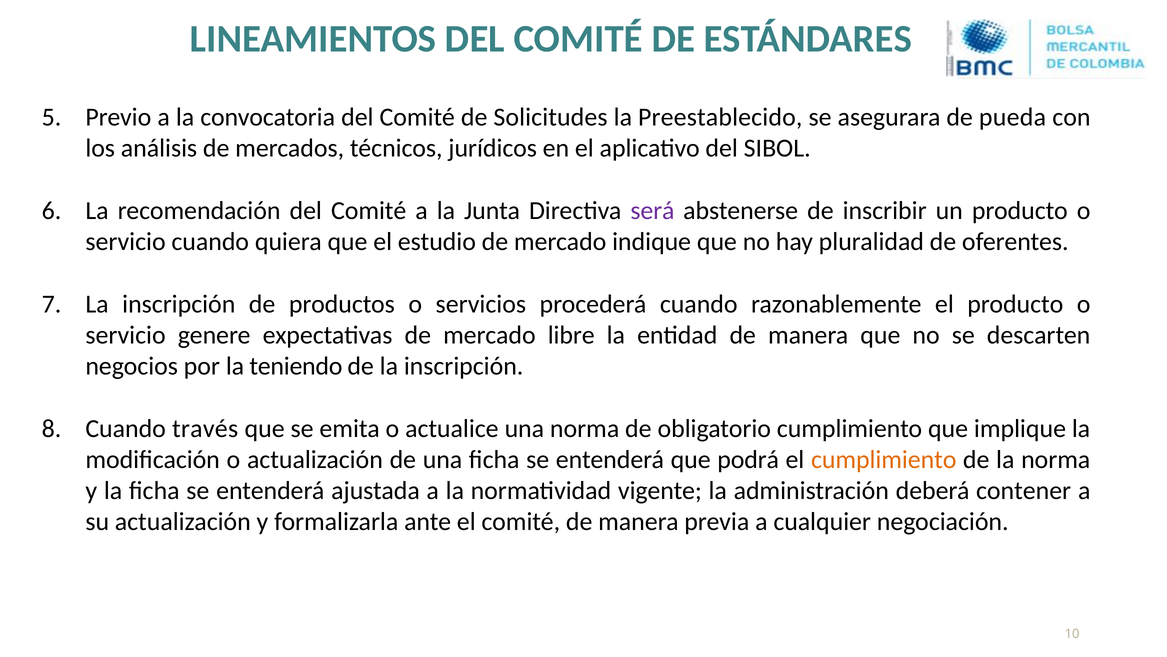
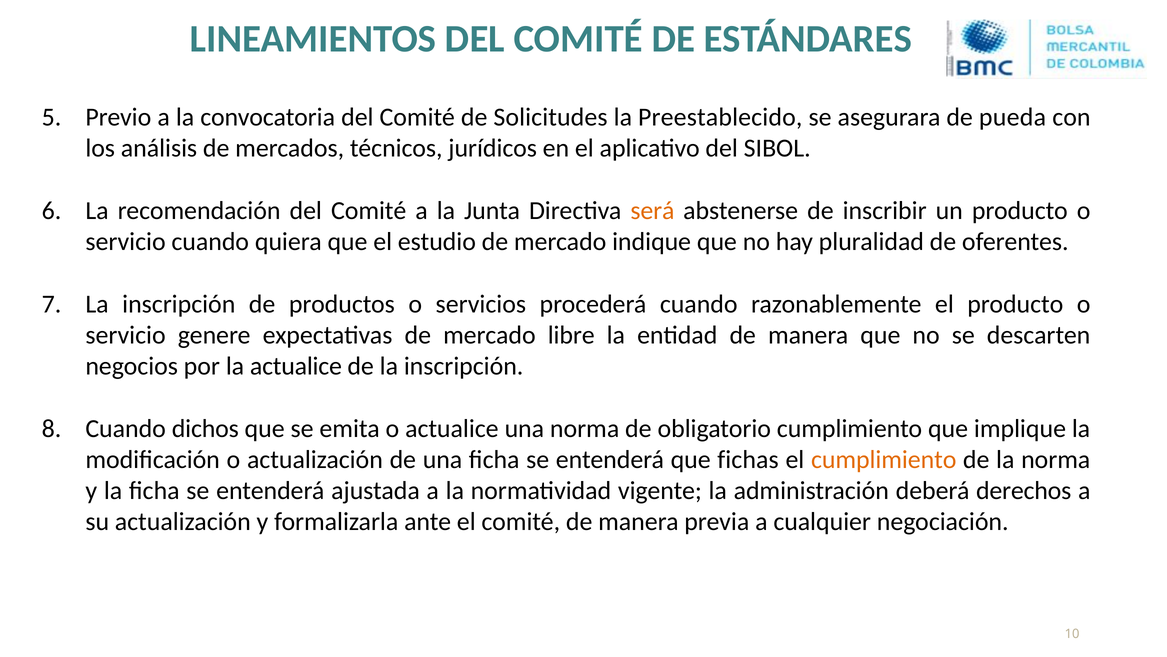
será colour: purple -> orange (652, 210)
la teniendo: teniendo -> actualice (296, 366)
través: través -> dichos (205, 428)
podrá: podrá -> fichas (748, 459)
contener: contener -> derechos (1024, 490)
